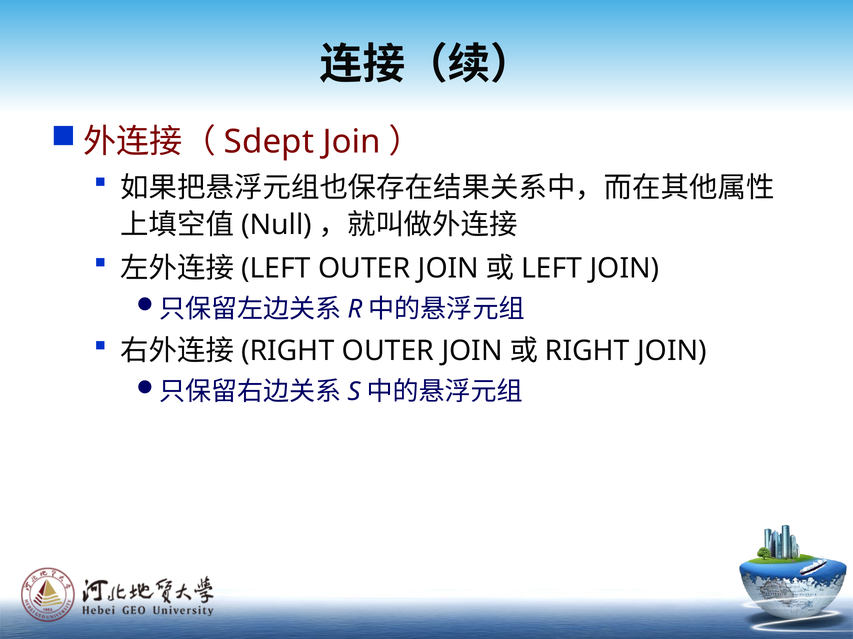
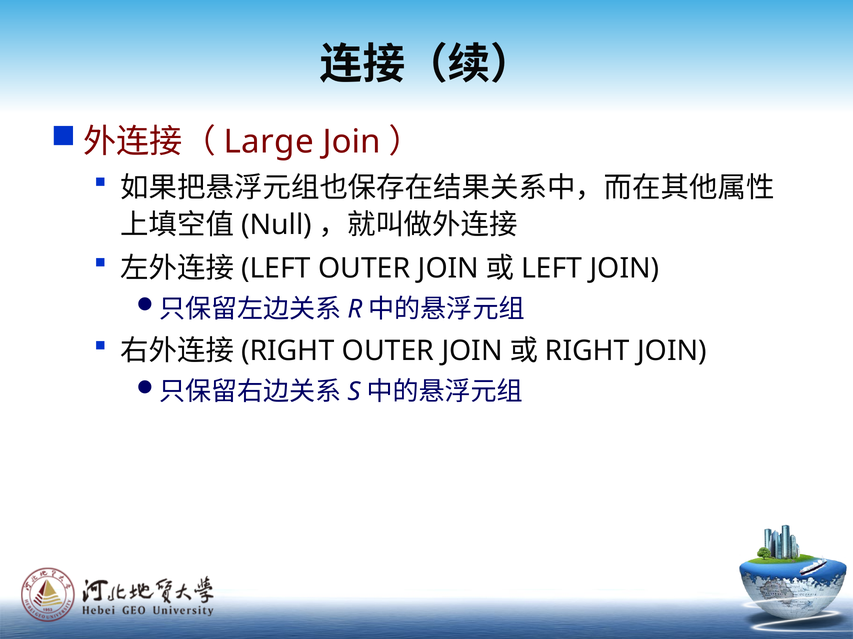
Sdept: Sdept -> Large (269, 142)
